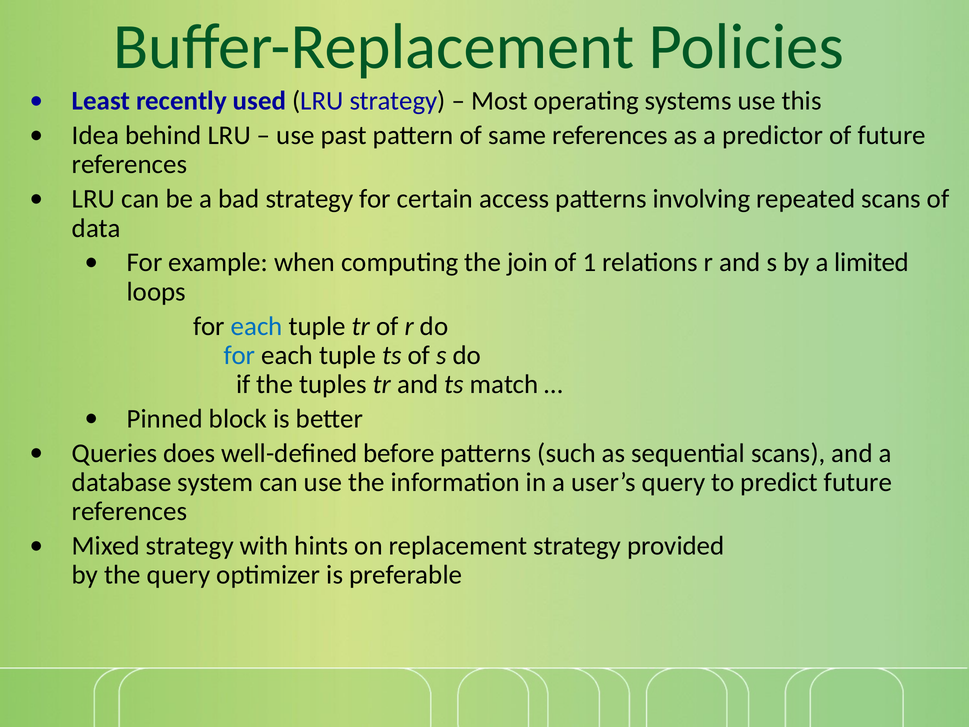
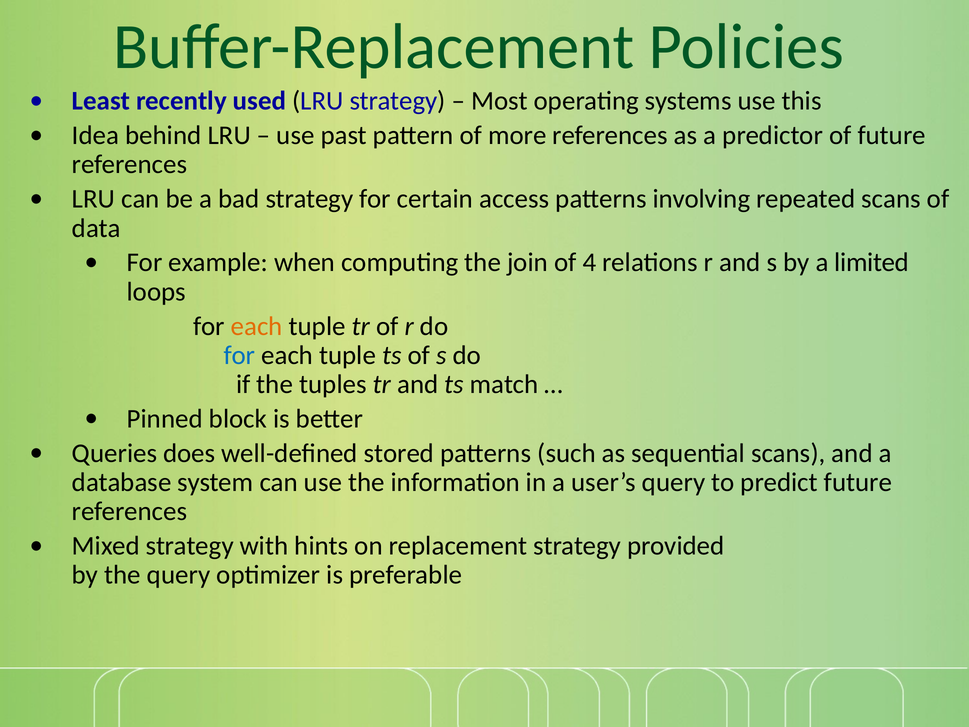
same: same -> more (517, 135)
1: 1 -> 4 (589, 263)
each colour: blue -> orange (257, 326)
before: before -> stored (399, 453)
